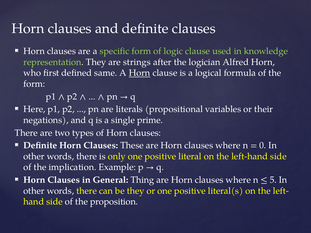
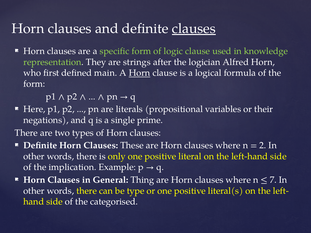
clauses underline: none -> present (194, 29)
same: same -> main (106, 73)
0: 0 -> 2 (263, 146)
5: 5 -> 7 (273, 180)
be they: they -> type (136, 191)
proposition: proposition -> categorised (114, 202)
